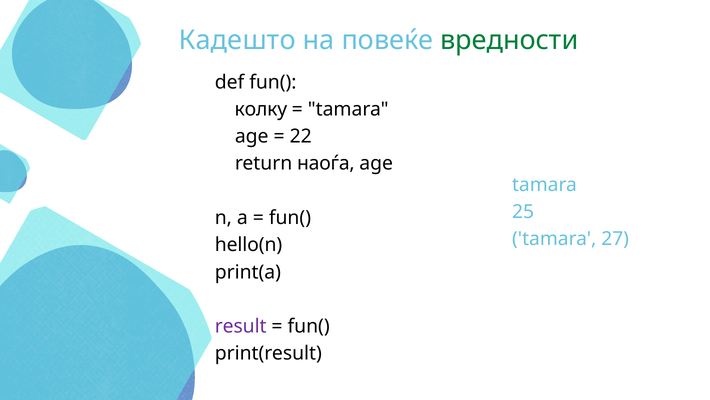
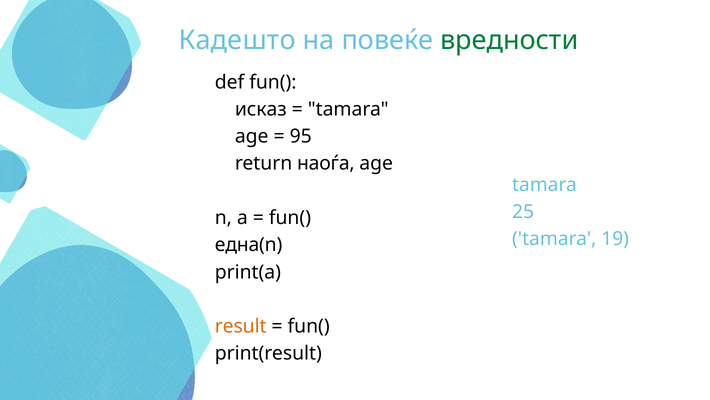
колку: колку -> исказ (261, 109)
22: 22 -> 95 (301, 136)
27: 27 -> 19 (615, 238)
hello(n: hello(n -> една(n (249, 245)
result colour: purple -> orange (241, 326)
